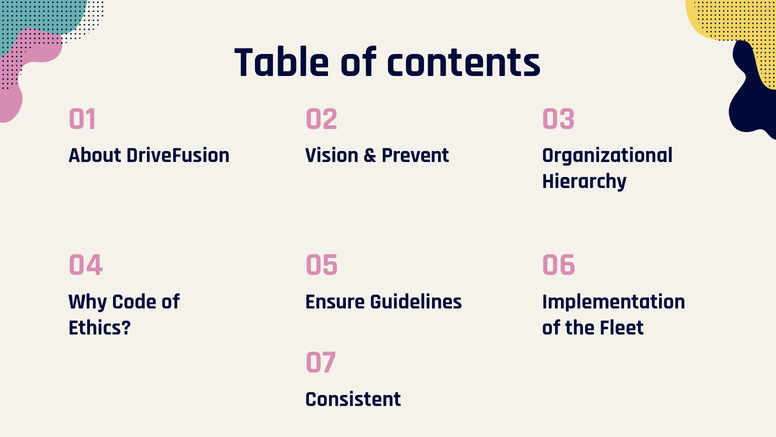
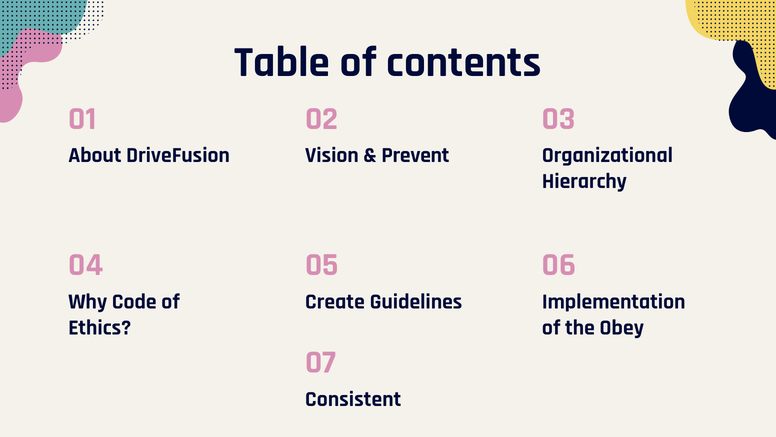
Ensure: Ensure -> Create (335, 301)
Fleet: Fleet -> Obey (622, 327)
